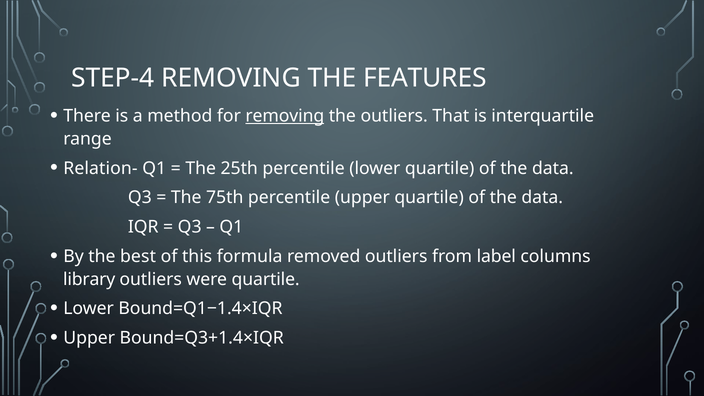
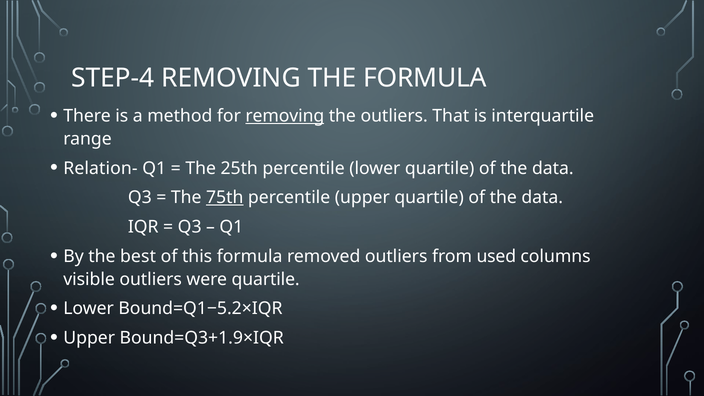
THE FEATURES: FEATURES -> FORMULA (425, 78)
75th underline: none -> present (225, 198)
label: label -> used (496, 256)
library: library -> visible (89, 279)
Bound=Q1−1.4×IQR: Bound=Q1−1.4×IQR -> Bound=Q1−5.2×IQR (200, 309)
Bound=Q3+1.4×IQR: Bound=Q3+1.4×IQR -> Bound=Q3+1.9×IQR (202, 338)
